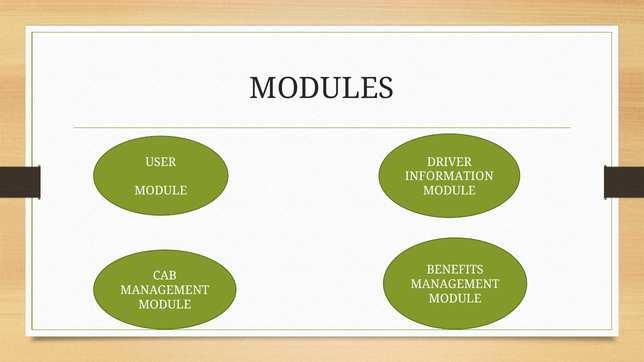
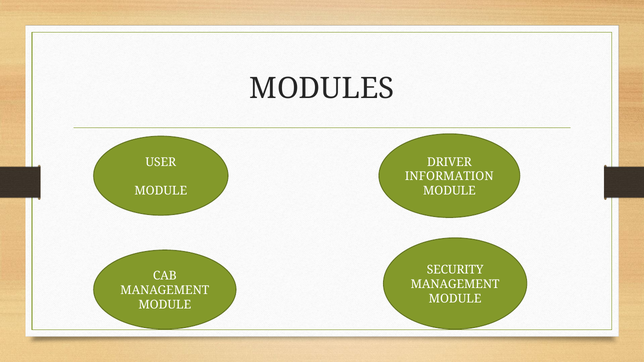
BENEFITS: BENEFITS -> SECURITY (455, 270)
